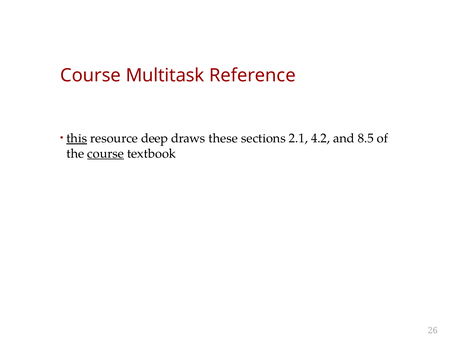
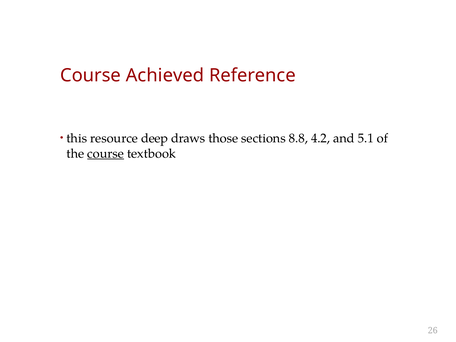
Multitask: Multitask -> Achieved (165, 75)
this underline: present -> none (77, 138)
these: these -> those (223, 138)
2.1: 2.1 -> 8.8 (298, 138)
8.5: 8.5 -> 5.1 (366, 138)
